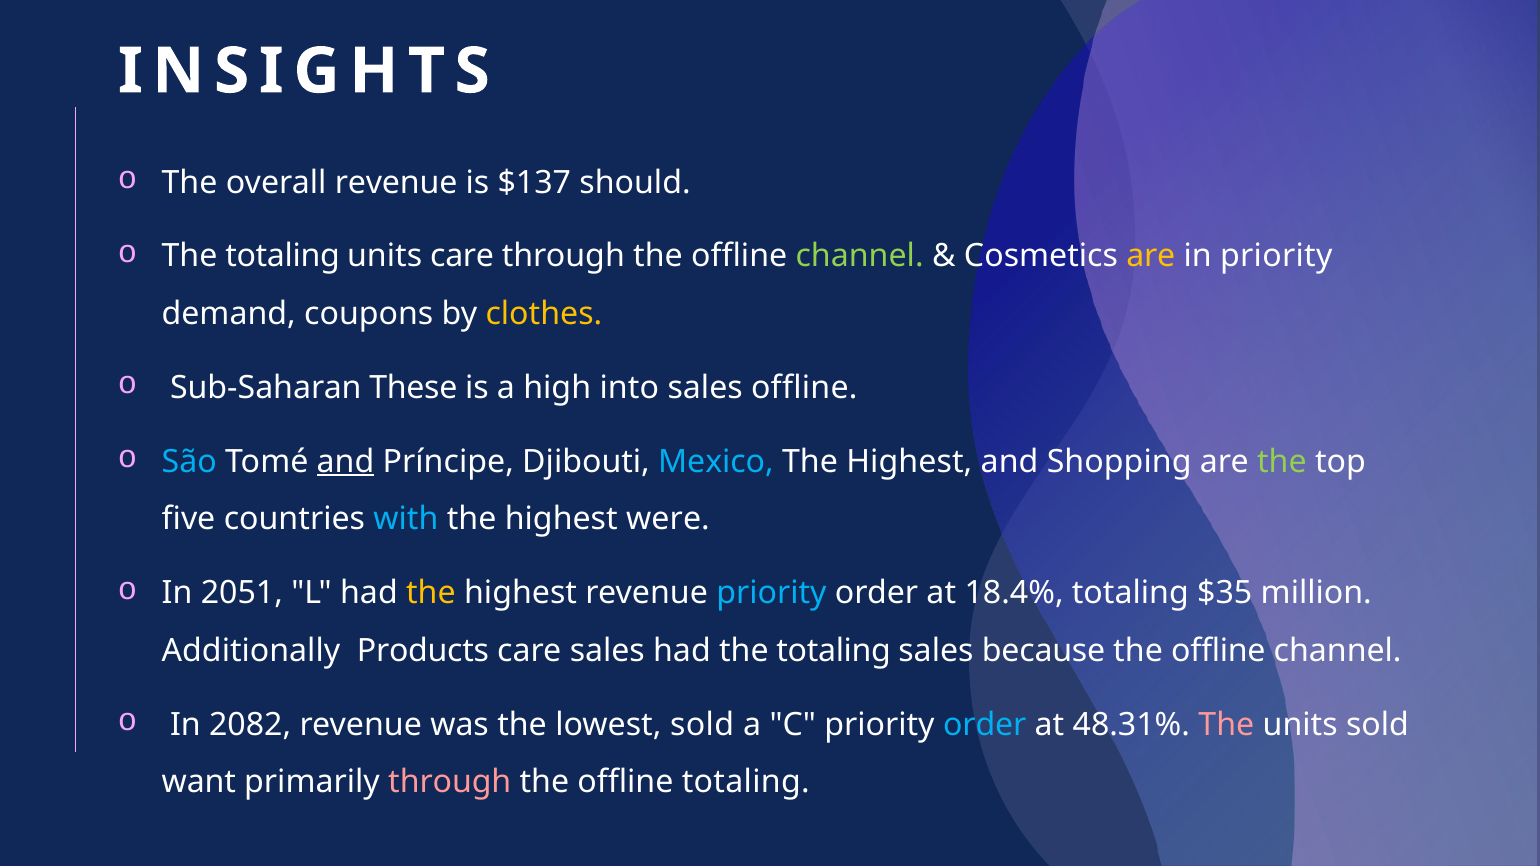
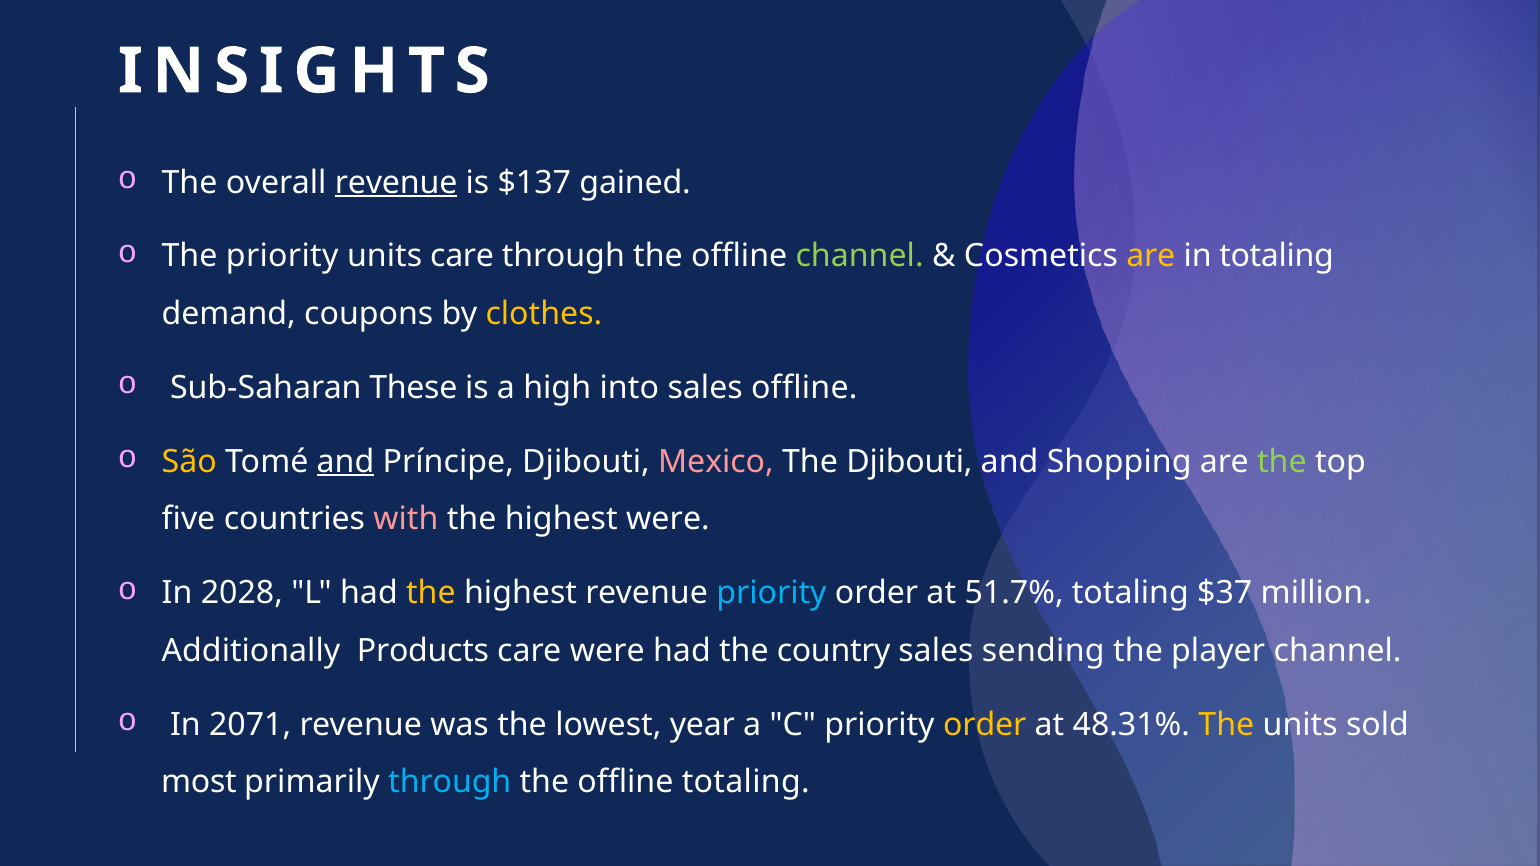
revenue underline: none -> present (396, 183)
should: should -> gained (635, 183)
totaling: totaling -> priority (282, 256)
in priority: priority -> totaling (1277, 256)
São colour: light blue -> yellow (189, 462)
Mexico colour: light blue -> pink (716, 462)
Highest: Highest -> Djibouti (909, 462)
with colour: light blue -> pink (406, 519)
2051: 2051 -> 2028 (242, 593)
18.4%: 18.4% -> 51.7% (1014, 593)
$35: $35 -> $37 (1225, 593)
care sales: sales -> were (607, 651)
had the totaling: totaling -> country (834, 651)
because: because -> sending (1043, 651)
offline: offline -> player (1218, 651)
2082: 2082 -> 2071 (250, 725)
lowest sold: sold -> year (702, 725)
order colour: light blue -> yellow (985, 725)
The colour: pink -> yellow (1226, 725)
want: want -> most (199, 783)
through colour: pink -> light blue (450, 783)
